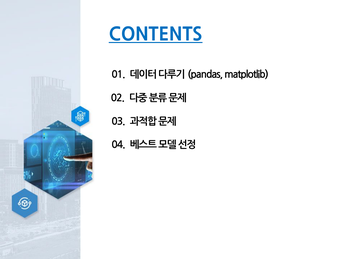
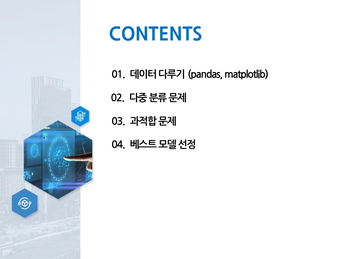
CONTENTS underline: present -> none (156, 35)
